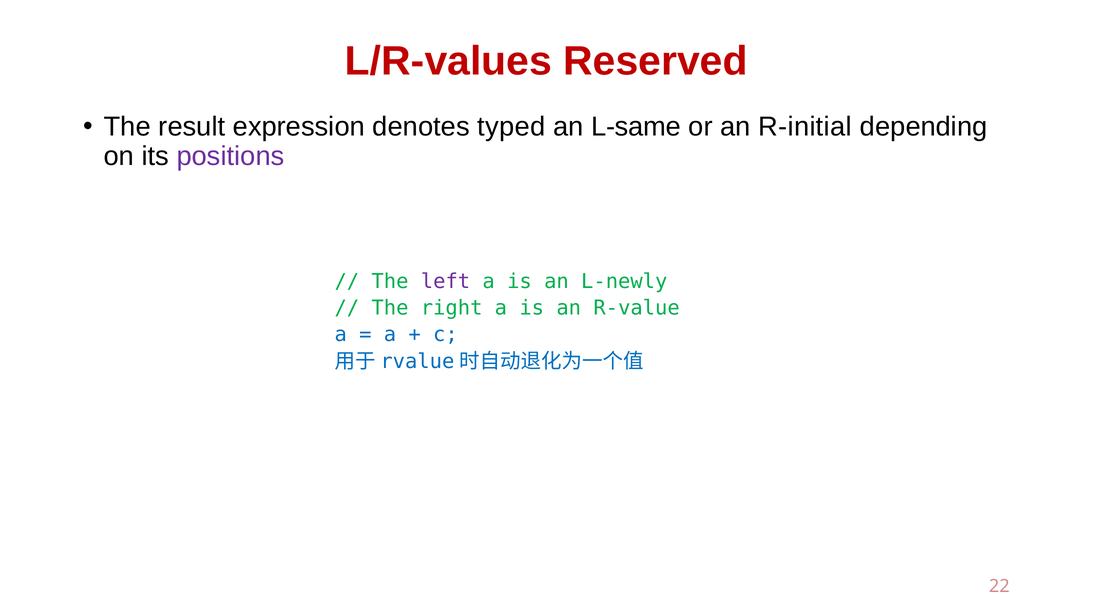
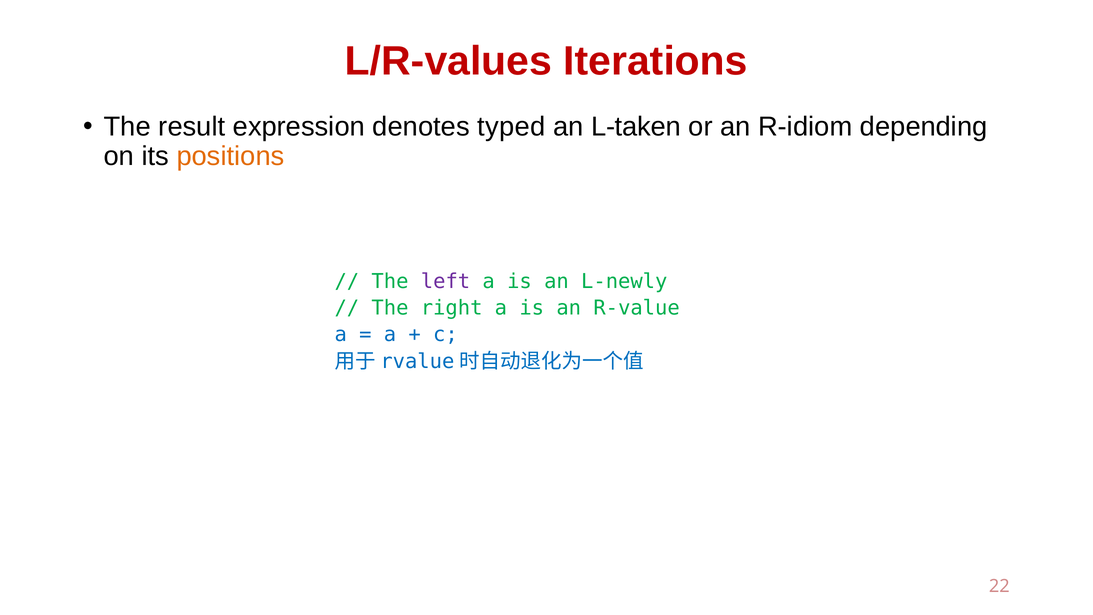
Reserved: Reserved -> Iterations (656, 61)
L-same: L-same -> L-taken (636, 127)
R-initial: R-initial -> R-idiom (805, 127)
positions colour: purple -> orange (230, 156)
